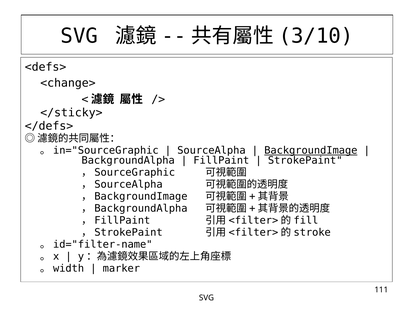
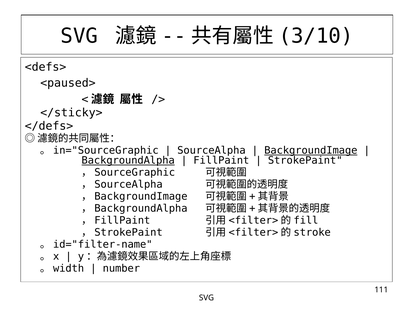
<change>: <change> -> <paused> (68, 83)
BackgroundAlpha underline: none -> present (128, 160)
marker: marker -> number (121, 268)
